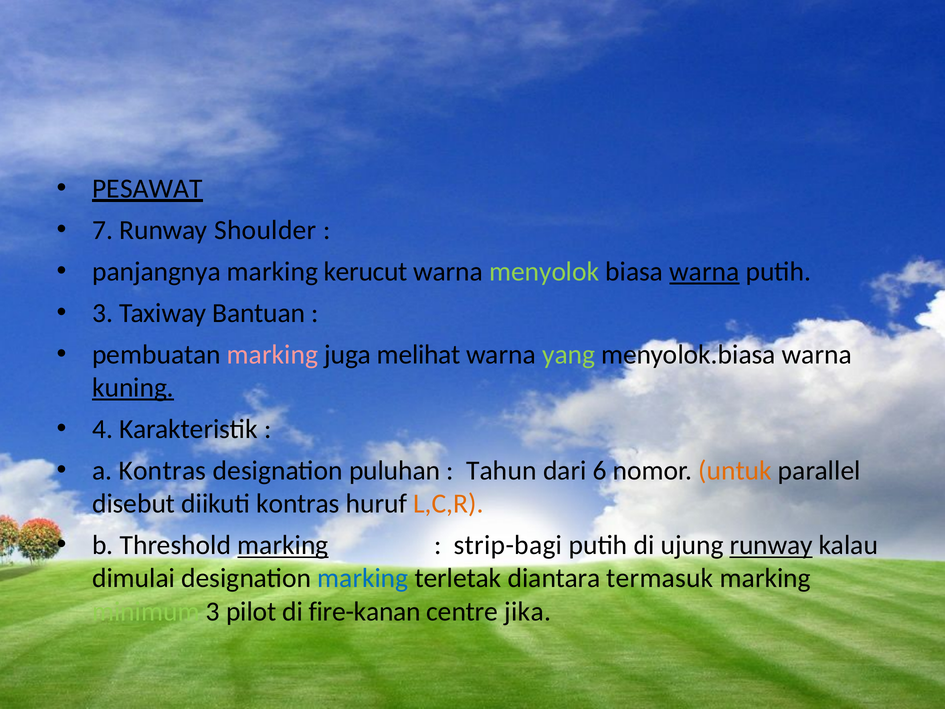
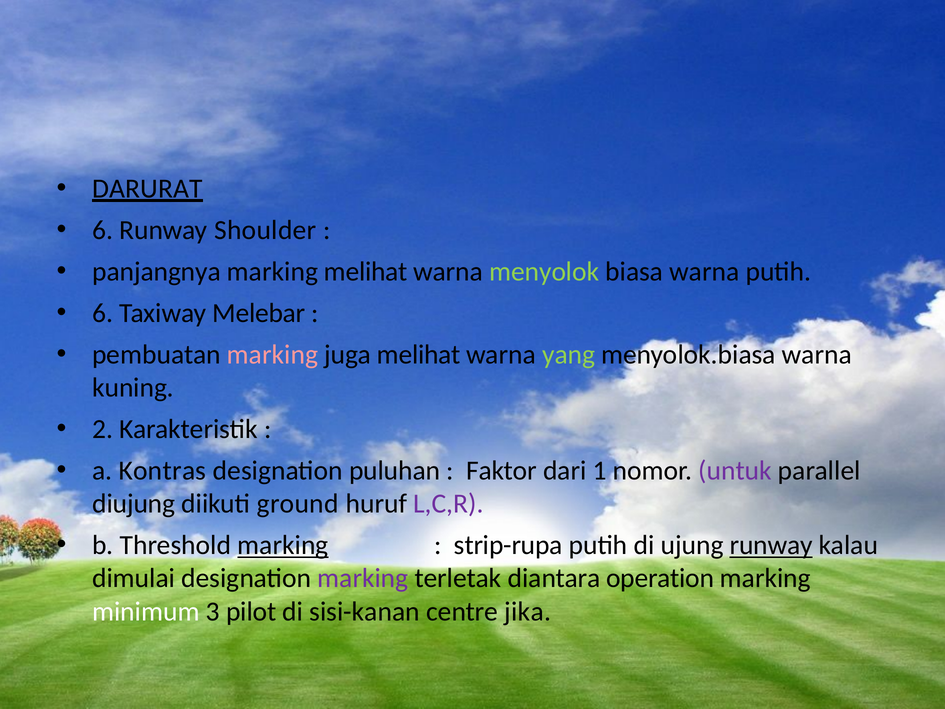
PESAWAT: PESAWAT -> DARURAT (147, 189)
7: 7 -> 6 (103, 230)
marking kerucut: kerucut -> melihat (366, 272)
warna underline: present -> none (704, 272)
3: 3 -> 6 (103, 313)
Bantuan: Bantuan -> Melebar (259, 313)
kuning underline: present -> none (133, 388)
4: 4 -> 2 (103, 429)
Tahun: Tahun -> Faktor (502, 471)
6: 6 -> 1 (600, 471)
untuk colour: orange -> purple (735, 471)
disebut: disebut -> diujung (134, 504)
diikuti kontras: kontras -> ground (298, 504)
L,C,R colour: orange -> purple (448, 504)
strip-bagi: strip-bagi -> strip-rupa (508, 545)
marking colour: blue -> purple (363, 578)
termasuk: termasuk -> operation (660, 578)
minimum colour: light green -> white (146, 611)
fire-kanan: fire-kanan -> sisi-kanan (365, 611)
